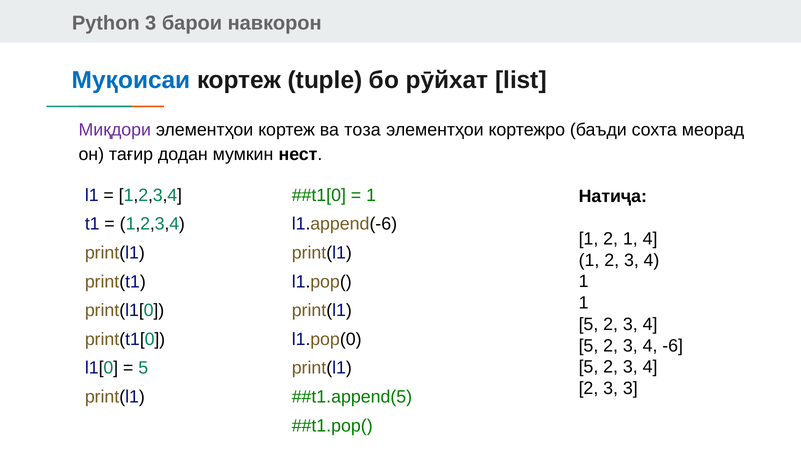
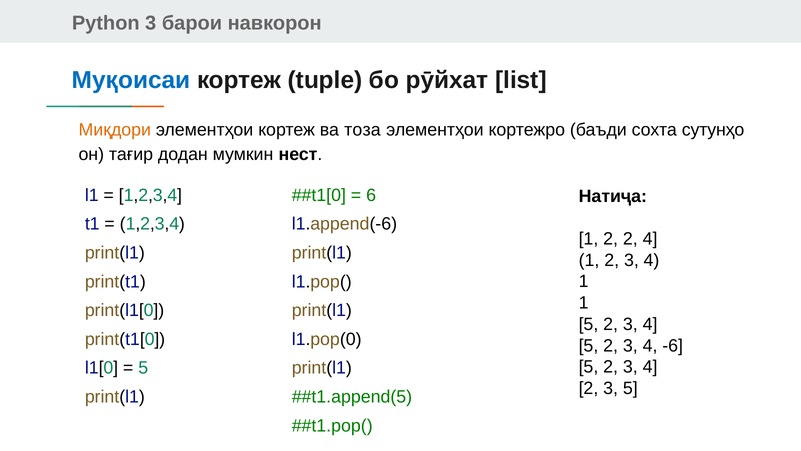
Миқдори colour: purple -> orange (115, 130)
меорад: меорад -> сутунҳо (713, 130)
1: 1 -> 6 (371, 195)
2 1: 1 -> 2 (630, 239)
3 3: 3 -> 5 (630, 388)
